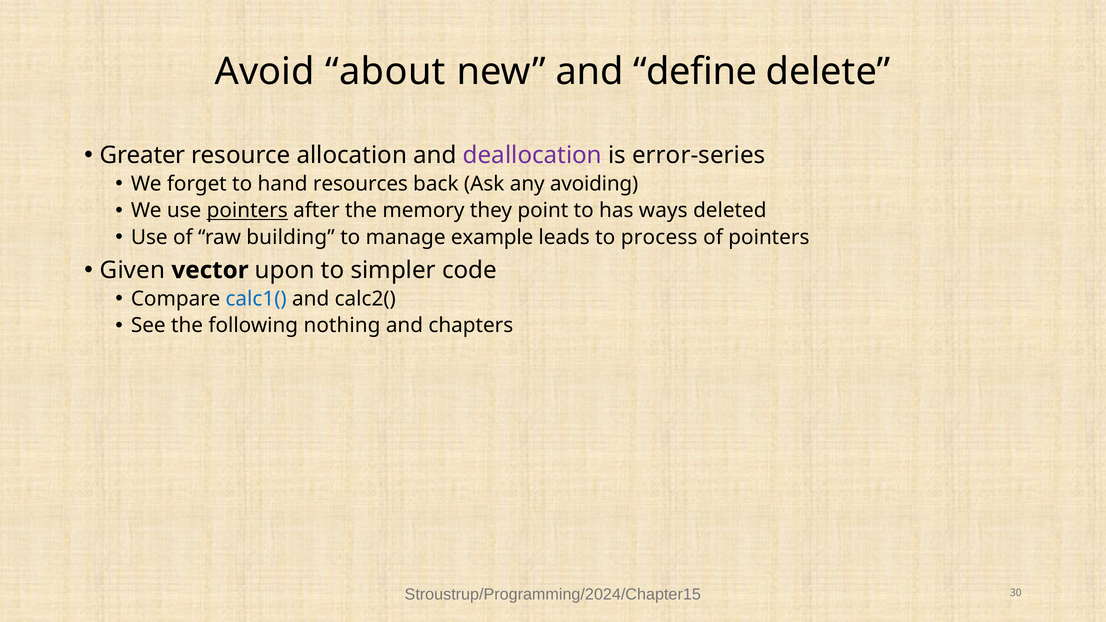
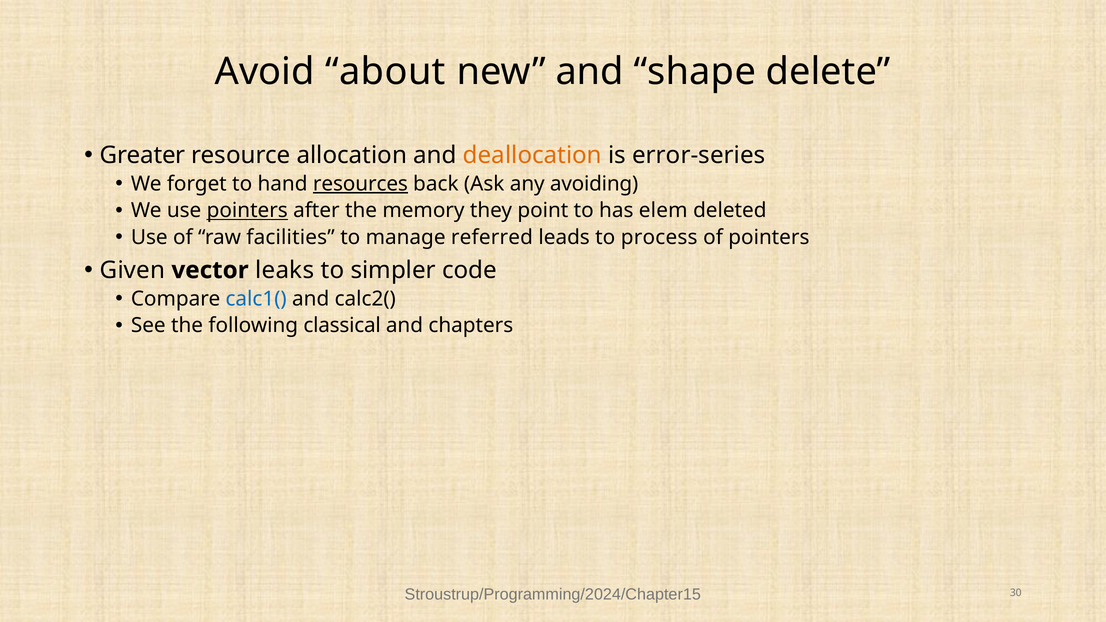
define: define -> shape (695, 72)
deallocation colour: purple -> orange (532, 155)
resources underline: none -> present (360, 184)
ways: ways -> elem (663, 211)
building: building -> facilities (291, 237)
example: example -> referred (492, 237)
upon: upon -> leaks (285, 270)
nothing: nothing -> classical (342, 326)
